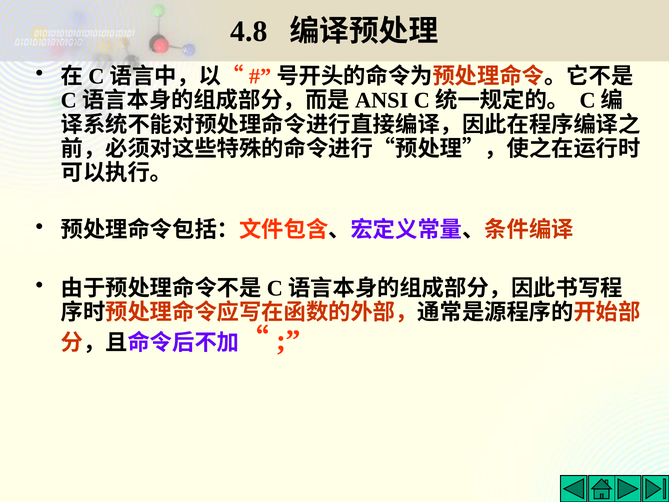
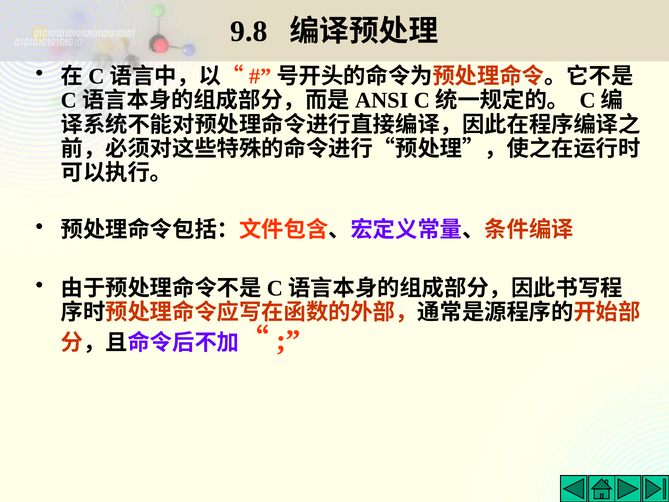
4.8: 4.8 -> 9.8 (249, 31)
